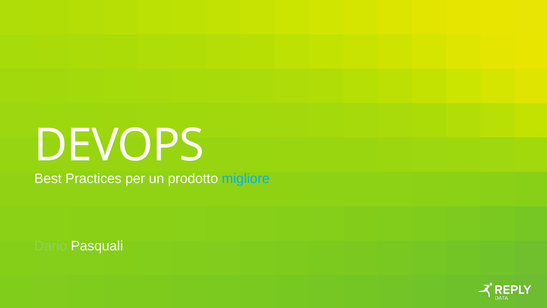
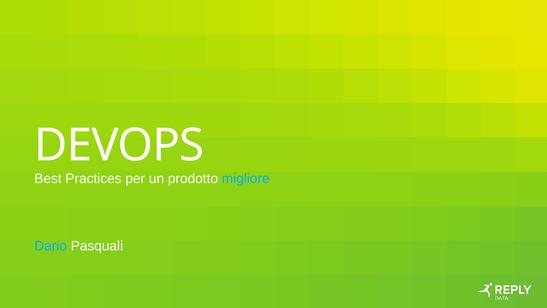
Dario colour: light green -> light blue (51, 246)
